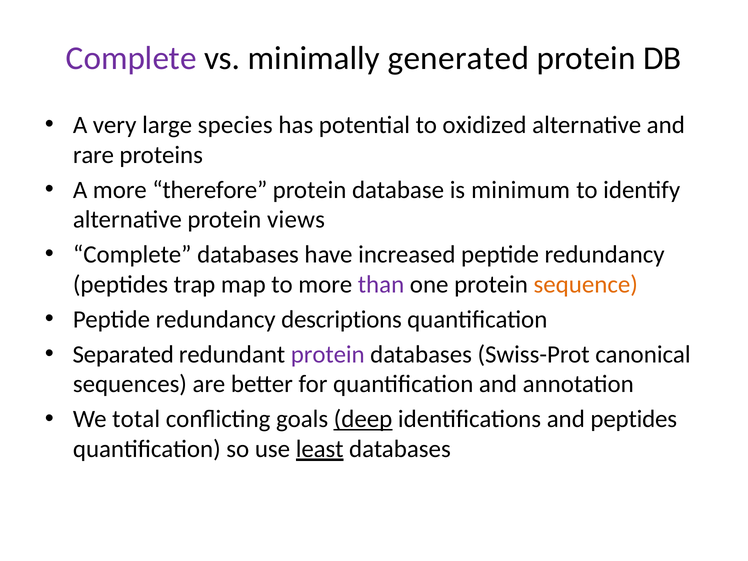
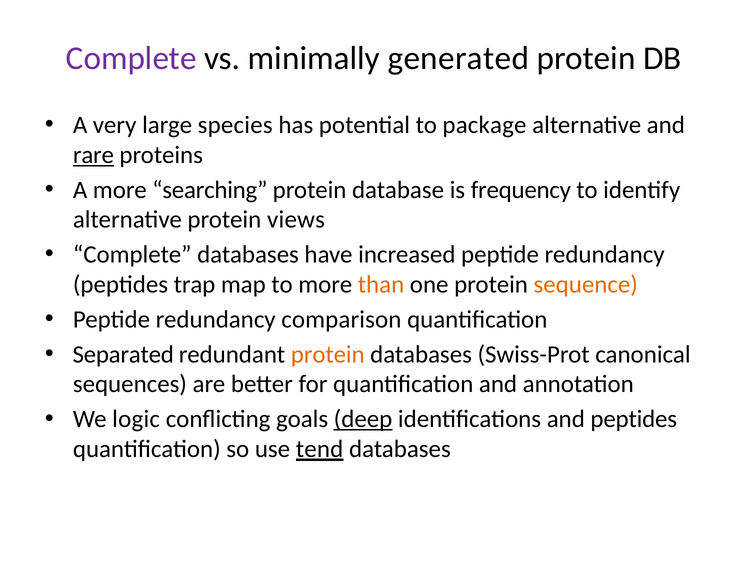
oxidized: oxidized -> package (484, 125)
rare underline: none -> present (93, 155)
therefore: therefore -> searching (210, 190)
minimum: minimum -> frequency (521, 190)
than colour: purple -> orange (381, 285)
descriptions: descriptions -> comparison (341, 319)
protein colour: purple -> orange (328, 354)
total: total -> logic (136, 419)
least: least -> tend (320, 449)
